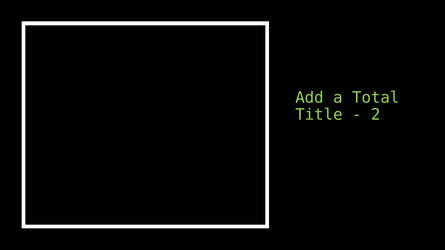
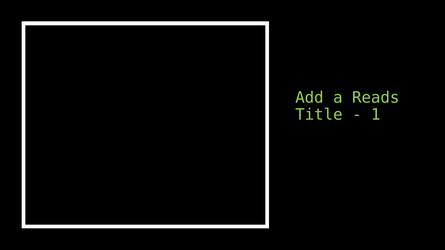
Total: Total -> Reads (376, 98)
2: 2 -> 1 (376, 115)
